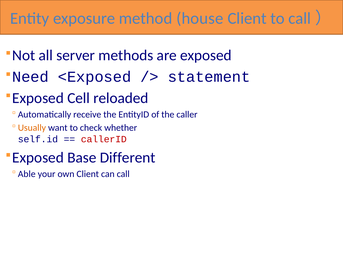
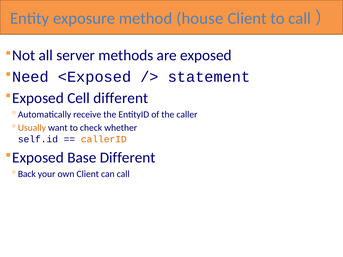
Cell reloaded: reloaded -> different (121, 98)
callerID colour: red -> orange (104, 139)
Able: Able -> Back (27, 174)
